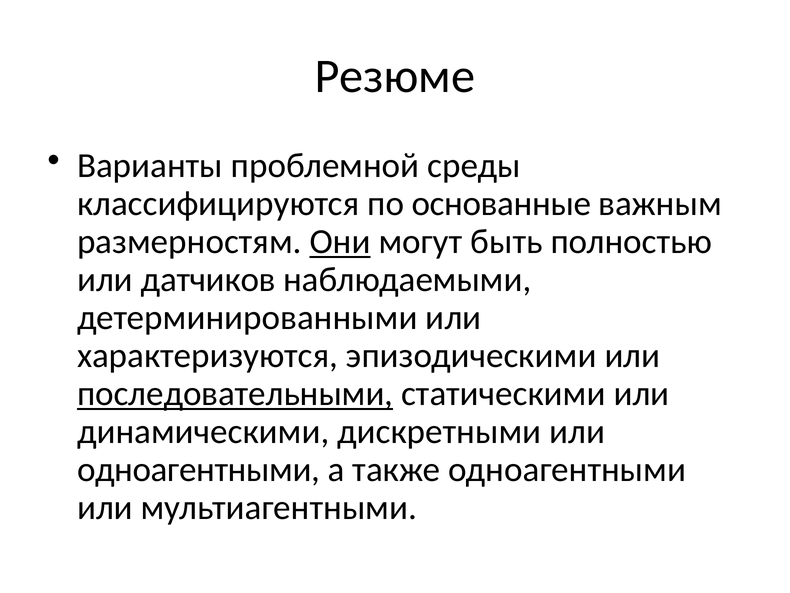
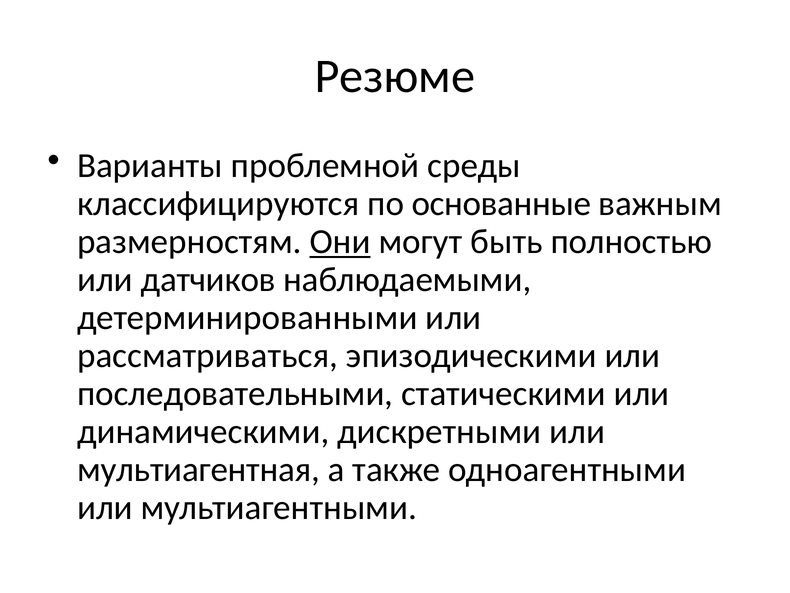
характеризуются: характеризуются -> рассматриваться (208, 355)
последовательными underline: present -> none (235, 393)
одноагентными: одноагентными -> мультиагентная (199, 469)
